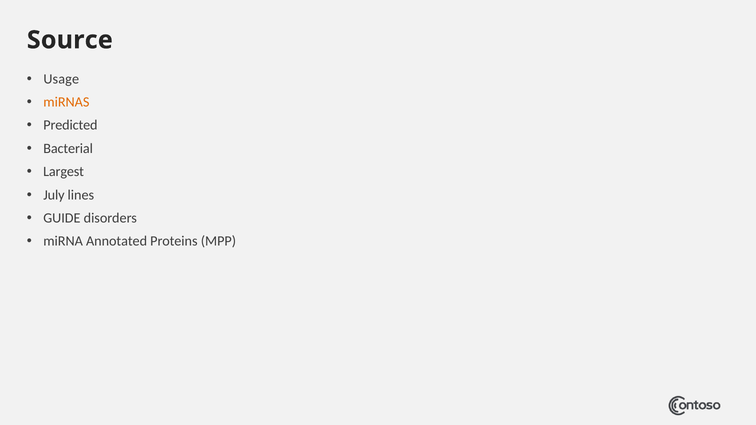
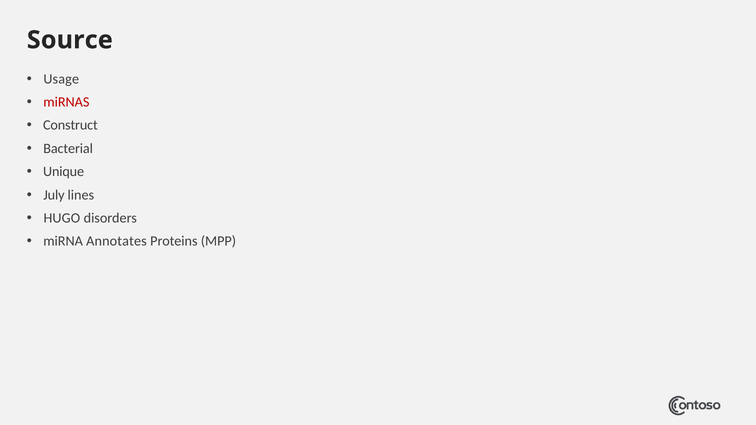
miRNAS colour: orange -> red (66, 102)
Predicted: Predicted -> Construct (70, 125)
Largest: Largest -> Unique (64, 172)
GUIDE: GUIDE -> HUGO (62, 218)
Annotated: Annotated -> Annotates (116, 241)
